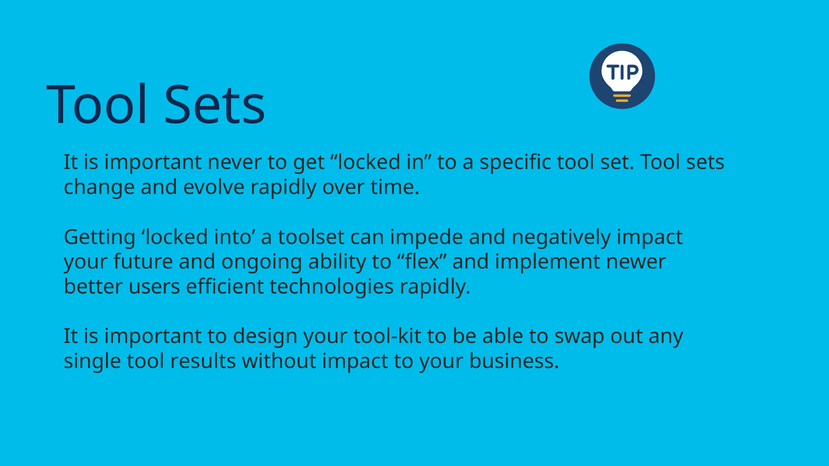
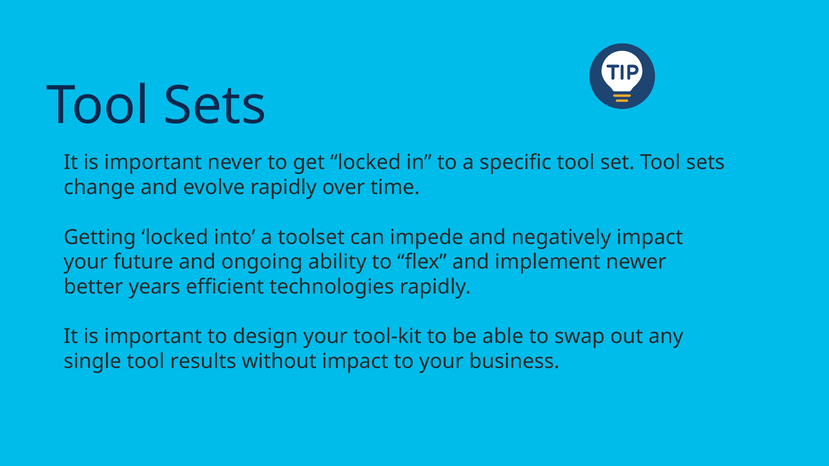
users: users -> years (154, 287)
